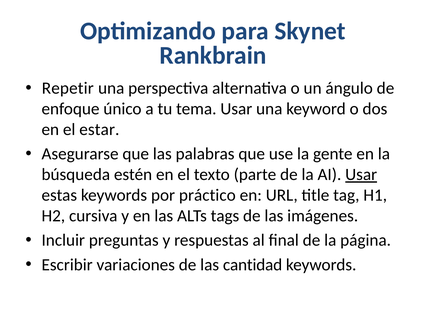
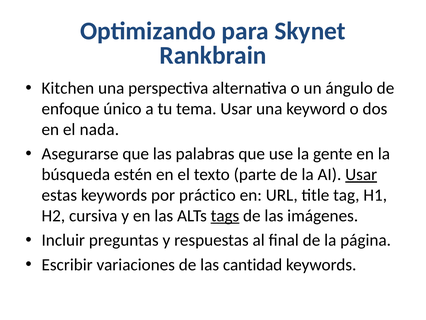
Repetir: Repetir -> Kitchen (68, 88)
estar: estar -> nada (99, 129)
tags underline: none -> present (225, 216)
